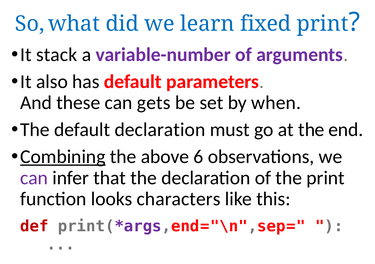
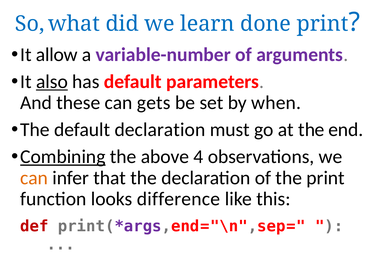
fixed: fixed -> done (266, 24)
stack: stack -> allow (57, 55)
also underline: none -> present (52, 82)
6: 6 -> 4 (198, 157)
can colour: purple -> orange (34, 178)
characters: characters -> difference (178, 199)
